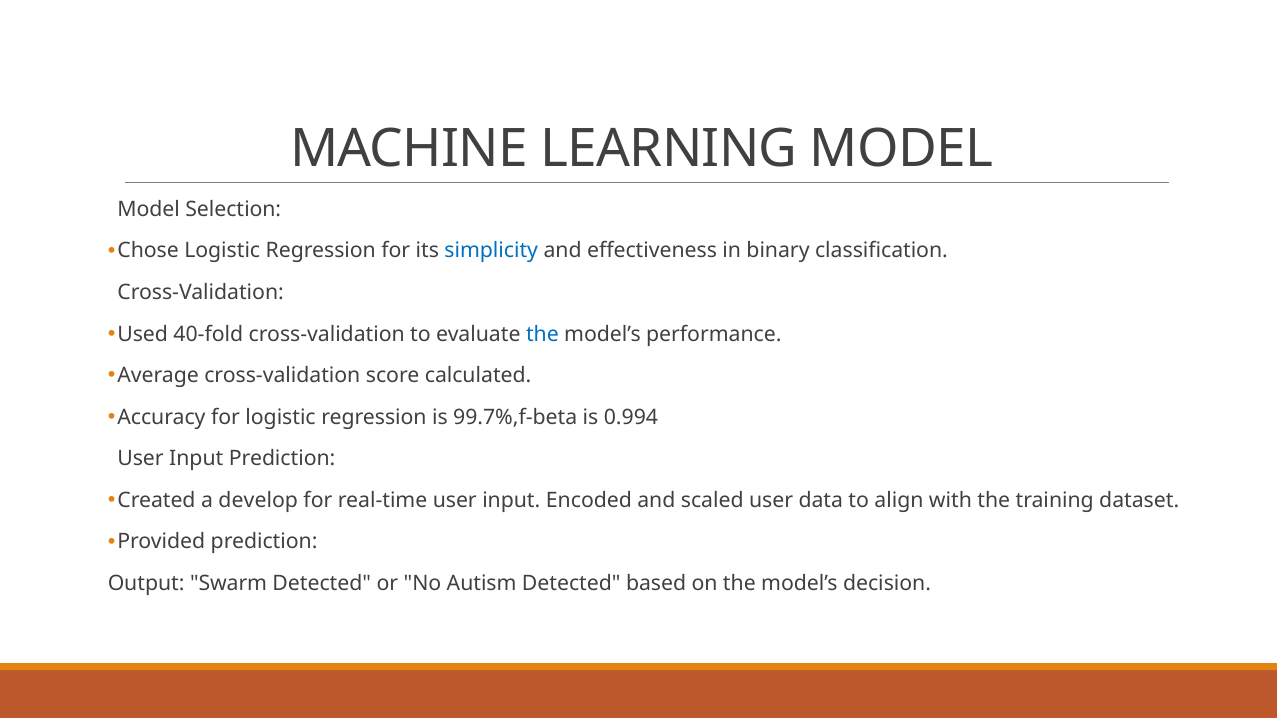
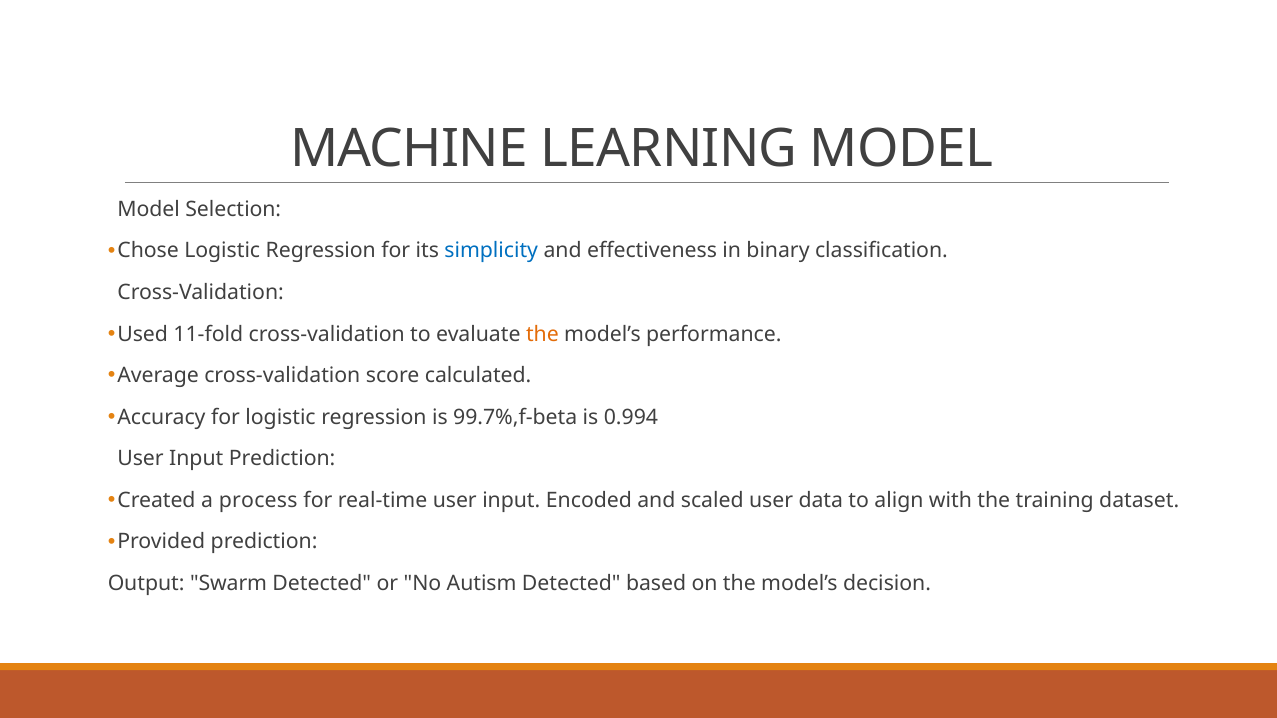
40-fold: 40-fold -> 11-fold (208, 334)
the colour: blue -> orange (542, 334)
develop: develop -> process (258, 501)
